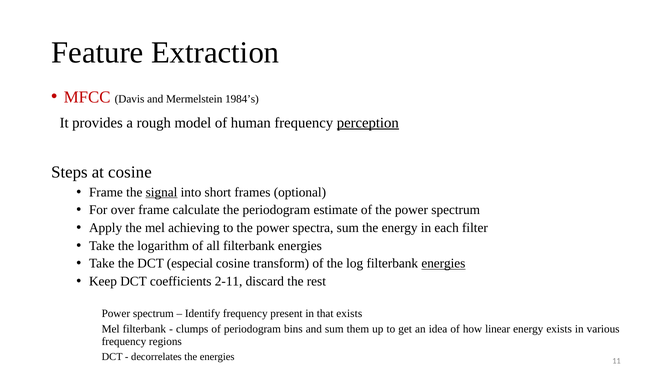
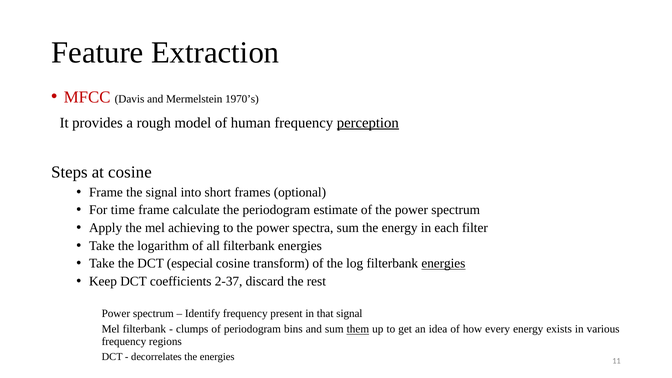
1984’s: 1984’s -> 1970’s (242, 99)
signal underline: present -> none (162, 192)
over: over -> time (123, 210)
2-11: 2-11 -> 2-37 (229, 281)
that exists: exists -> signal (349, 314)
them underline: none -> present (358, 329)
linear: linear -> every (498, 329)
